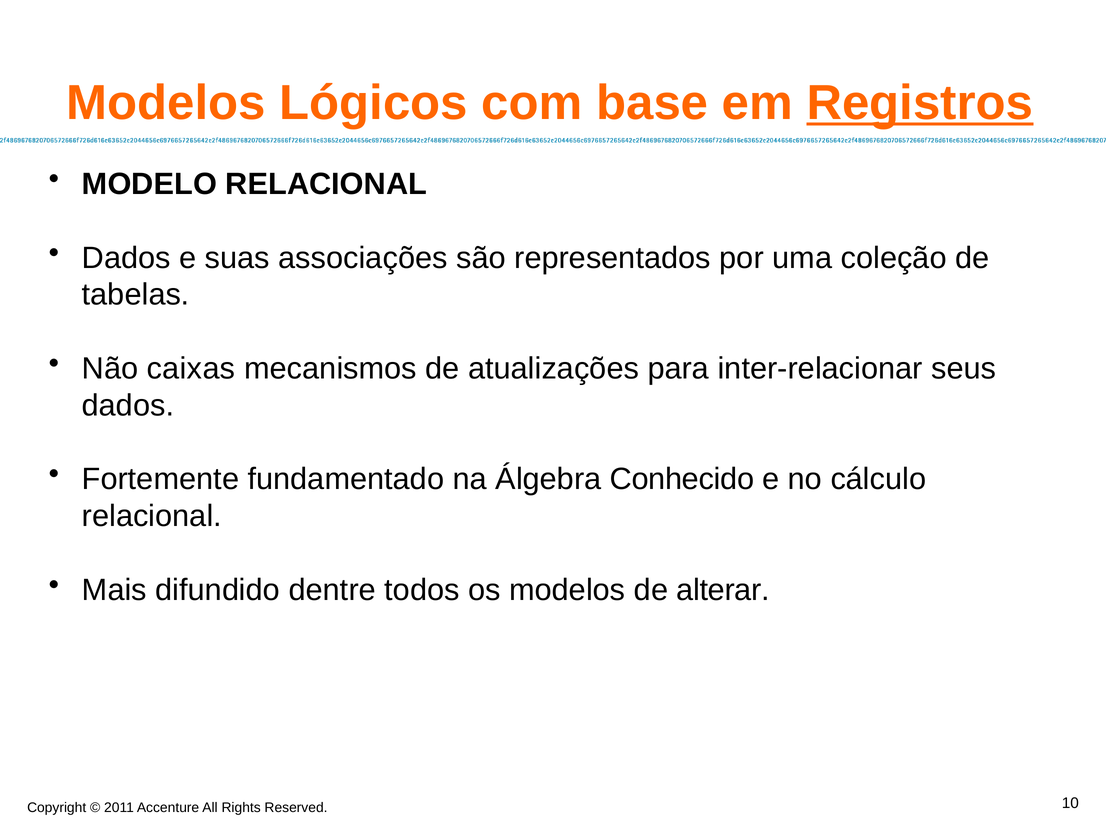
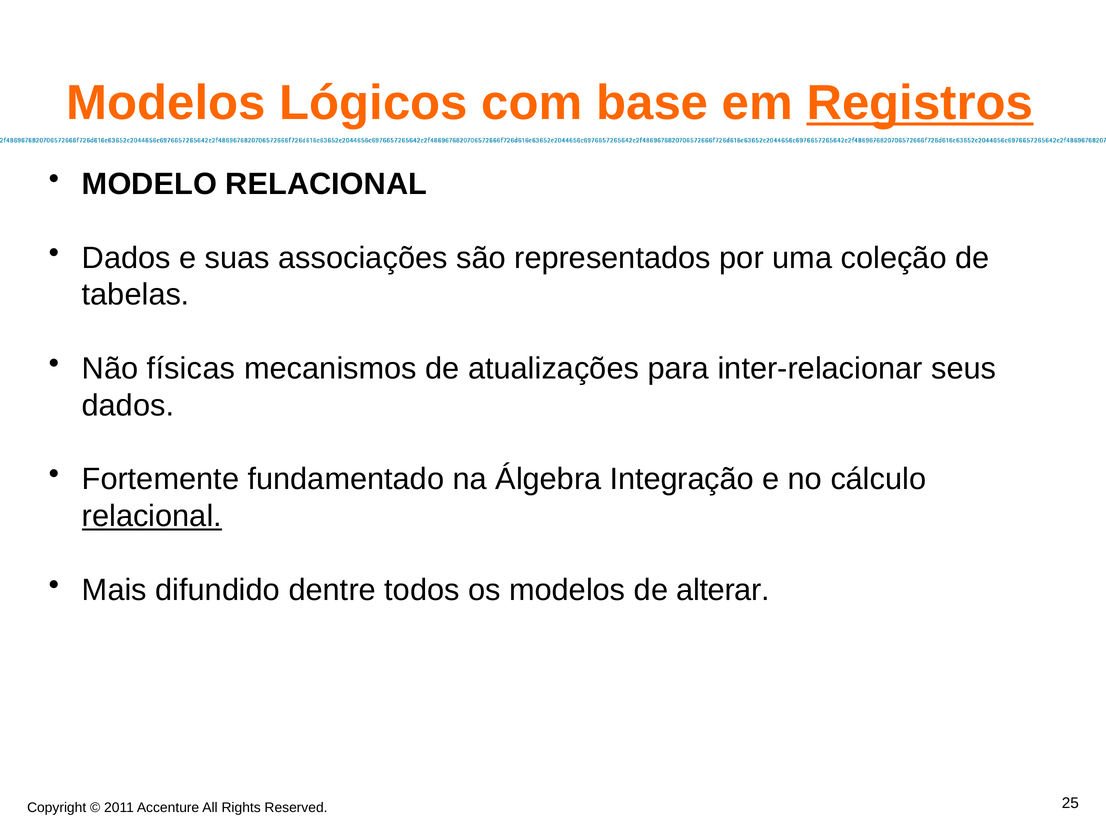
caixas: caixas -> físicas (191, 368)
Conhecido: Conhecido -> Integração (682, 479)
relacional underline: none -> present (152, 516)
10: 10 -> 25 (1070, 803)
